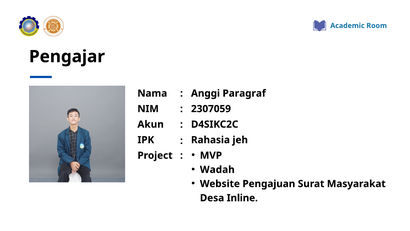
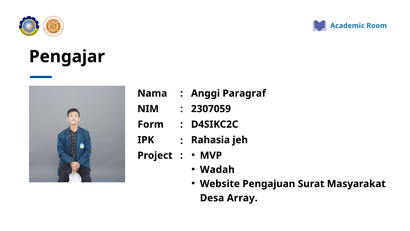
Akun: Akun -> Form (151, 124)
Inline: Inline -> Array (242, 198)
